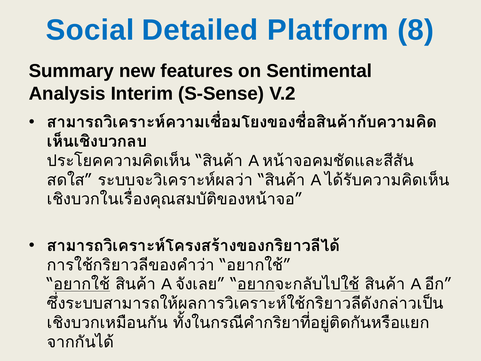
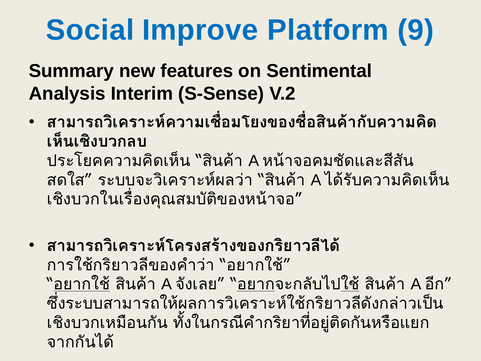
Detailed: Detailed -> Improve (200, 30)
8: 8 -> 9 (416, 30)
